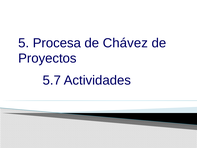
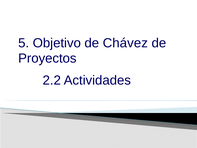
Procesa: Procesa -> Objetivo (57, 43)
5.7: 5.7 -> 2.2 (52, 80)
